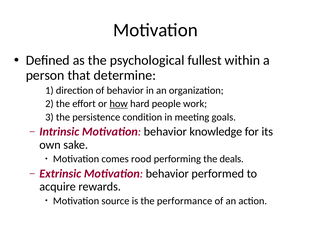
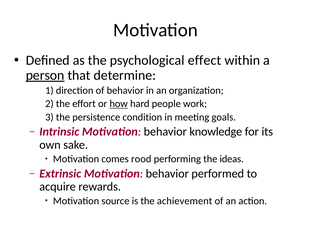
fullest: fullest -> effect (204, 60)
person underline: none -> present (45, 75)
deals: deals -> ideas (232, 159)
performance: performance -> achievement (185, 200)
